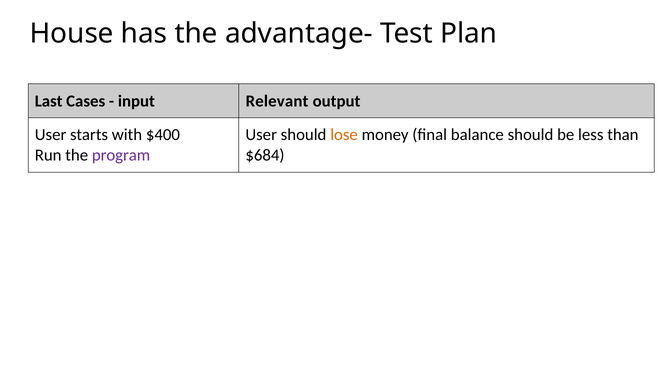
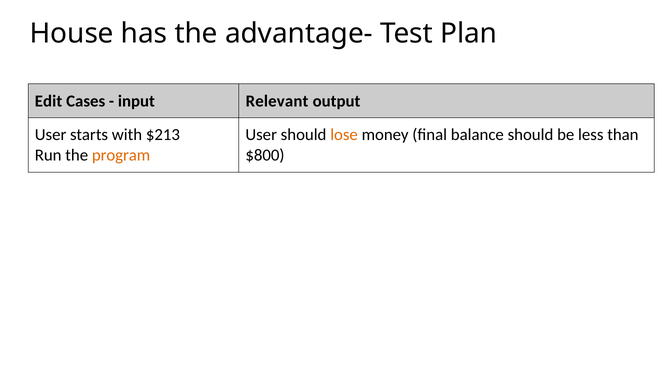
Last: Last -> Edit (49, 101)
$400: $400 -> $213 (163, 135)
program colour: purple -> orange (121, 155)
$684: $684 -> $800 (265, 155)
